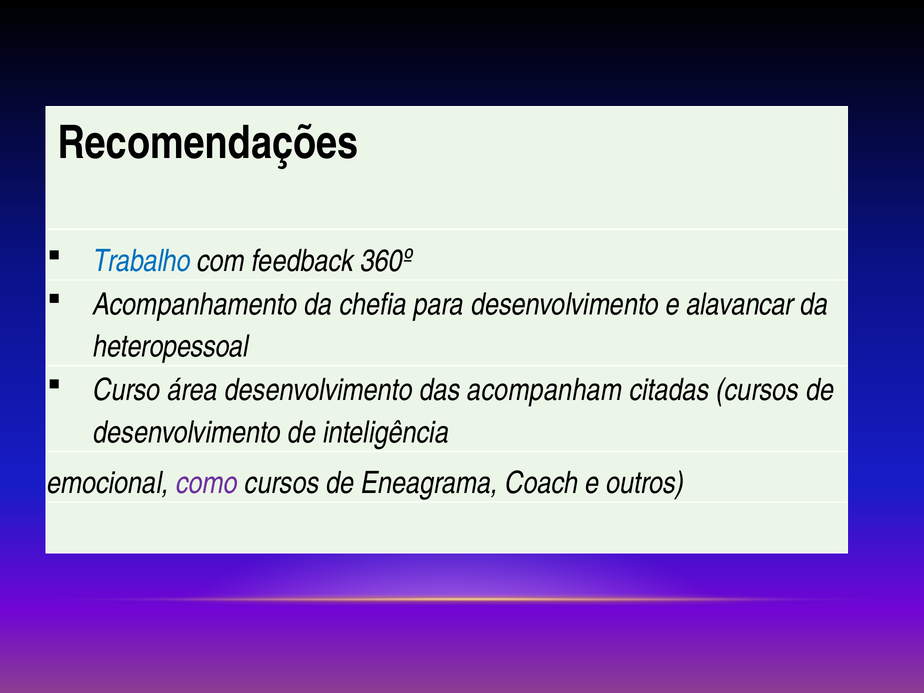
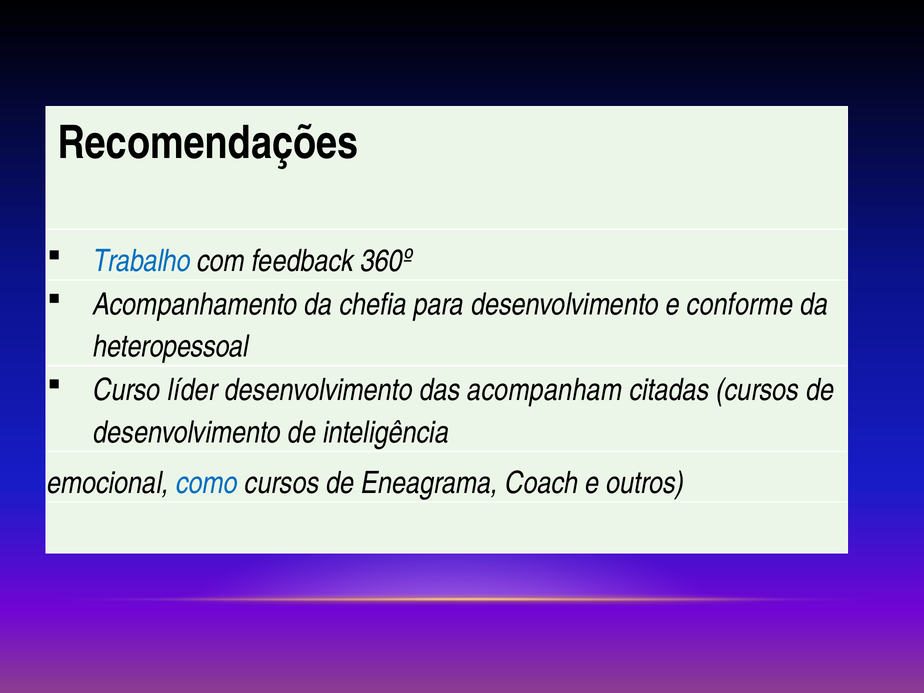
alavancar: alavancar -> conforme (740, 304)
área: área -> líder (193, 390)
como colour: purple -> blue (207, 483)
